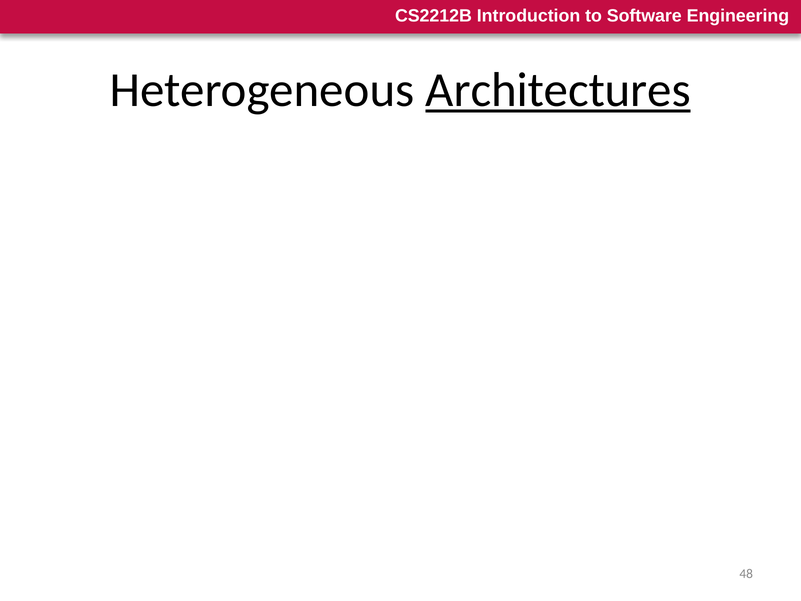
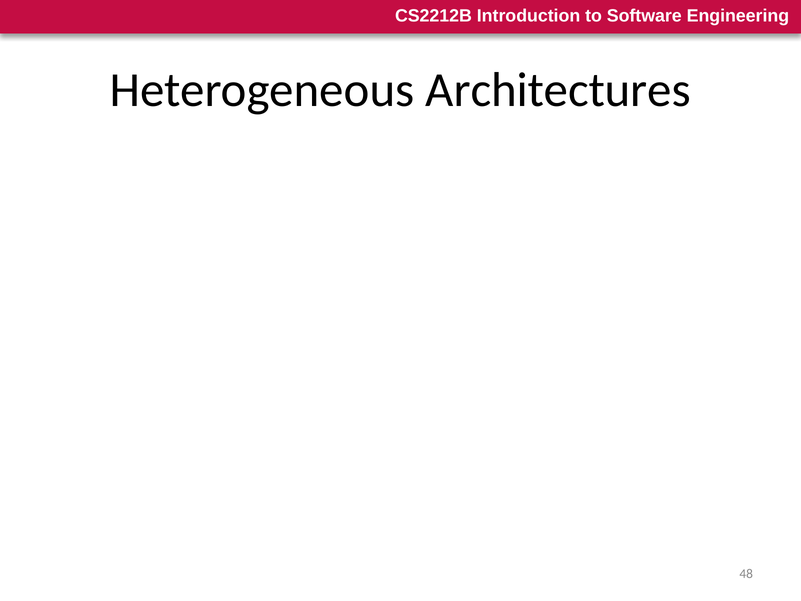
Architectures underline: present -> none (558, 90)
